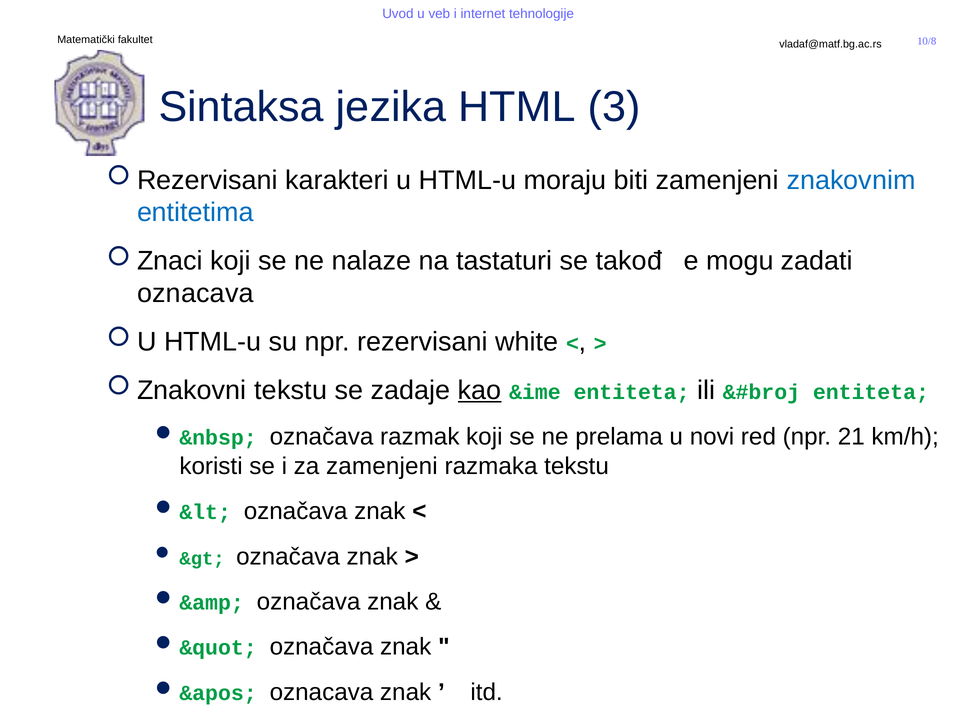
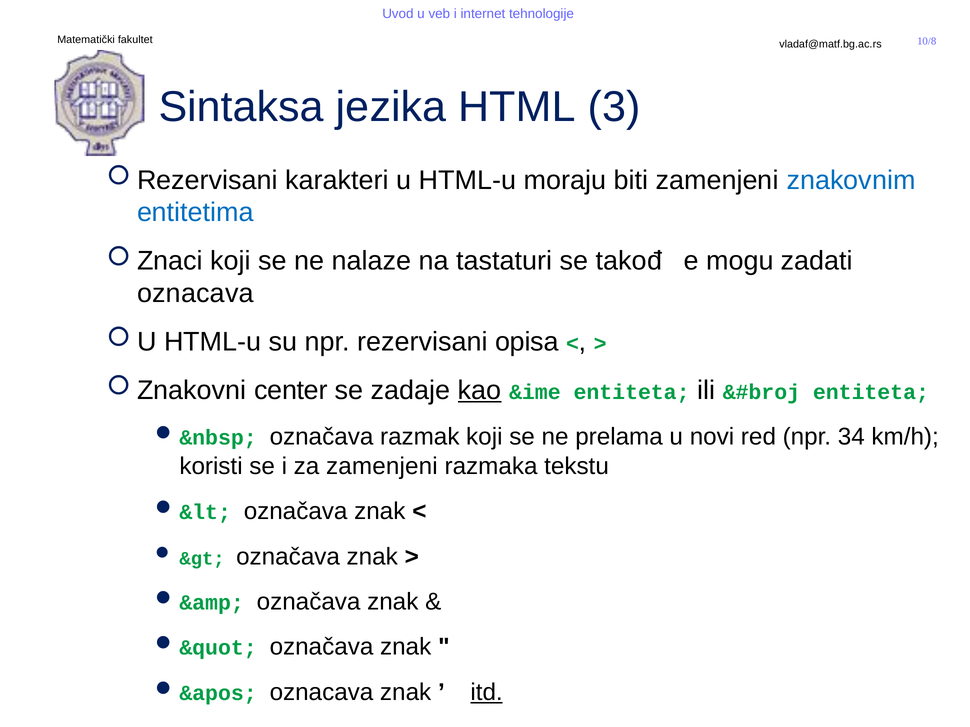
white: white -> opisa (527, 342)
tekstu: tekstu -> center (291, 391)
21: 21 -> 34 (851, 437)
itd underline: none -> present (487, 693)
